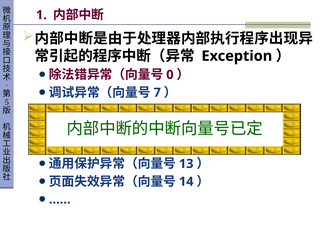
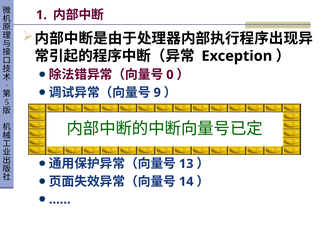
7: 7 -> 9 (157, 93)
